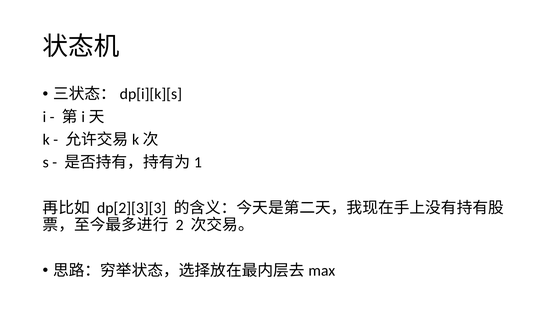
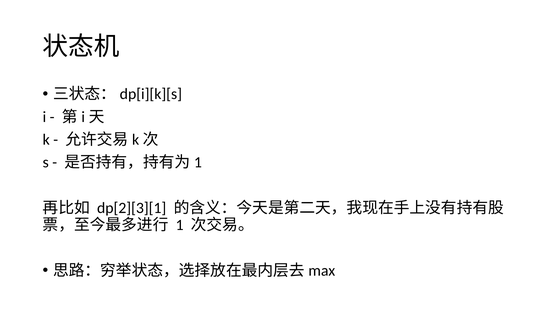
dp[2][3][3: dp[2][3][3 -> dp[2][3][1 (132, 208)
2: 2 -> 1 (180, 225)
